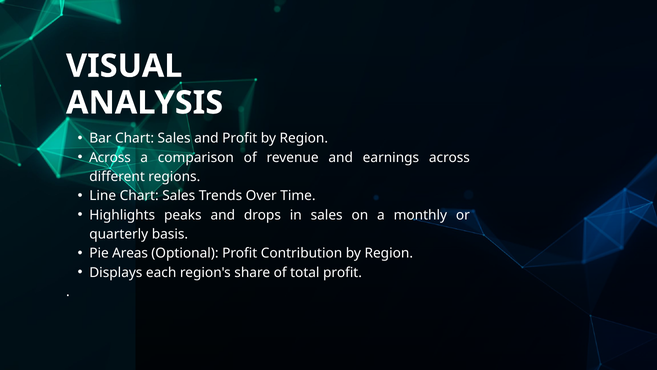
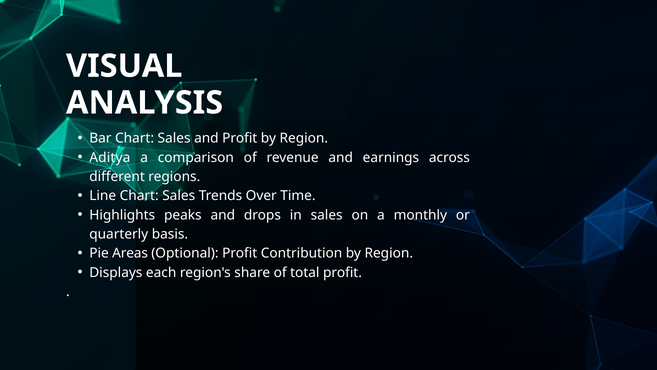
Across: Across -> Aditya (110, 157)
